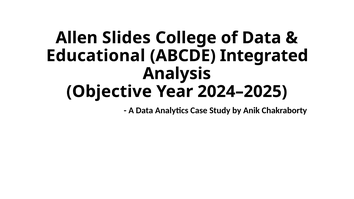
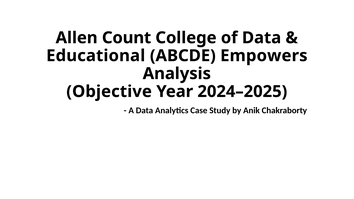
Slides: Slides -> Count (127, 38)
Integrated: Integrated -> Empowers (264, 56)
